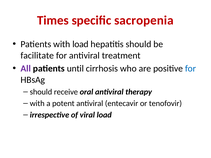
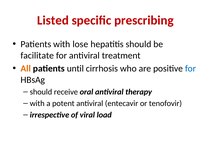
Times: Times -> Listed (53, 20)
sacropenia: sacropenia -> prescribing (144, 20)
with load: load -> lose (80, 44)
All colour: purple -> orange (26, 69)
